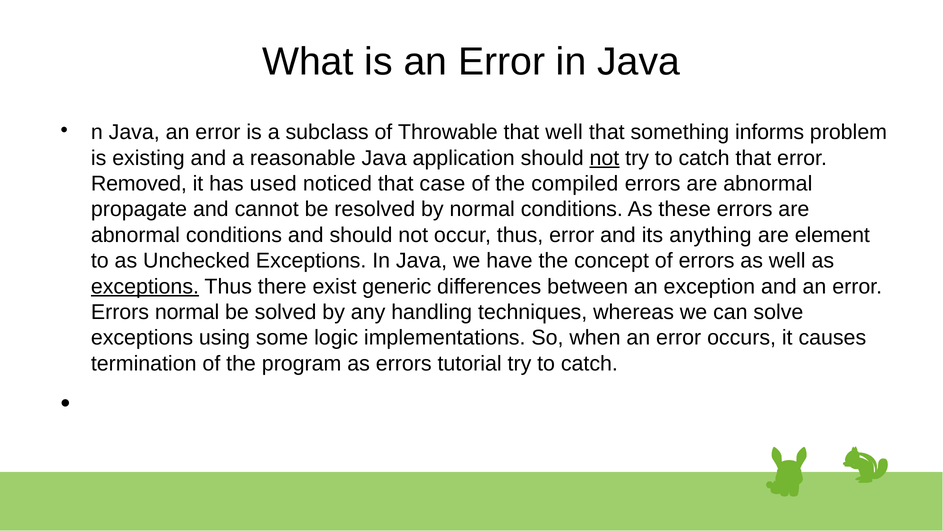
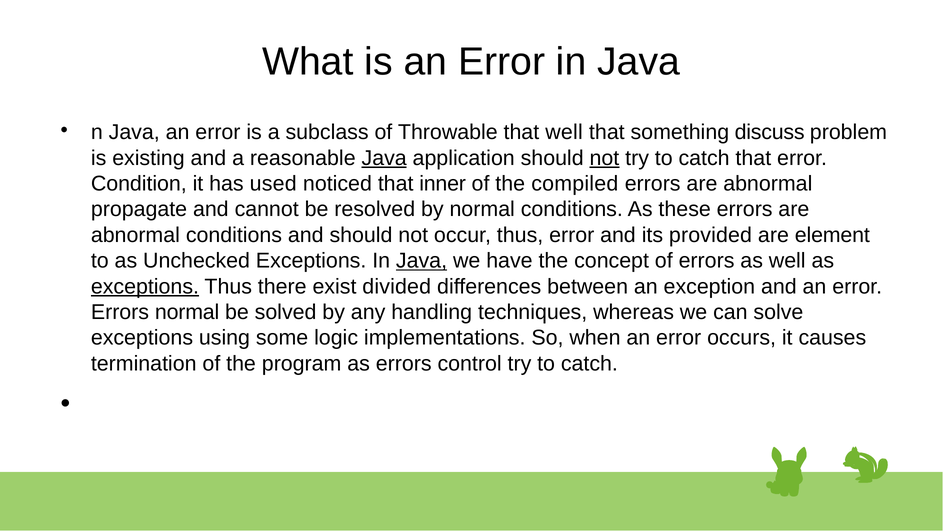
informs: informs -> discuss (770, 132)
Java underline: none -> present (384, 158)
Removed: Removed -> Condition (139, 184)
case: case -> inner (443, 184)
anything: anything -> provided (710, 235)
Java underline: none -> present (422, 261)
generic: generic -> divided (397, 286)
tutorial: tutorial -> control (470, 363)
